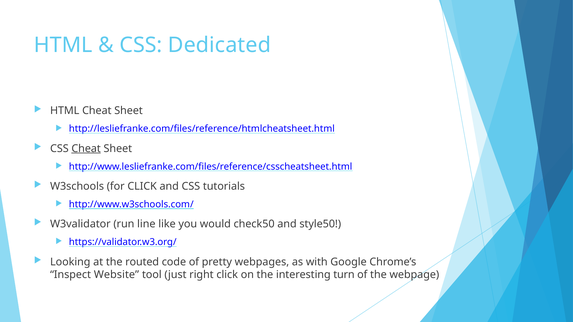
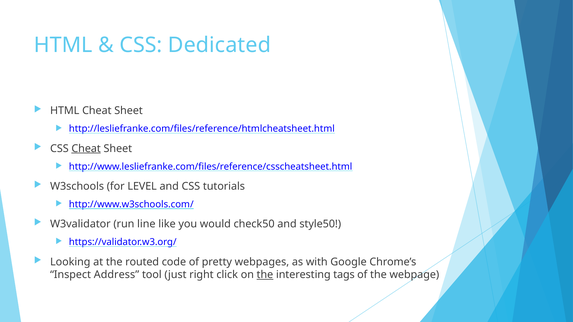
for CLICK: CLICK -> LEVEL (142, 186)
Website: Website -> Address (116, 275)
the underline: none -> present (265, 275)
turn: turn -> tags (344, 275)
